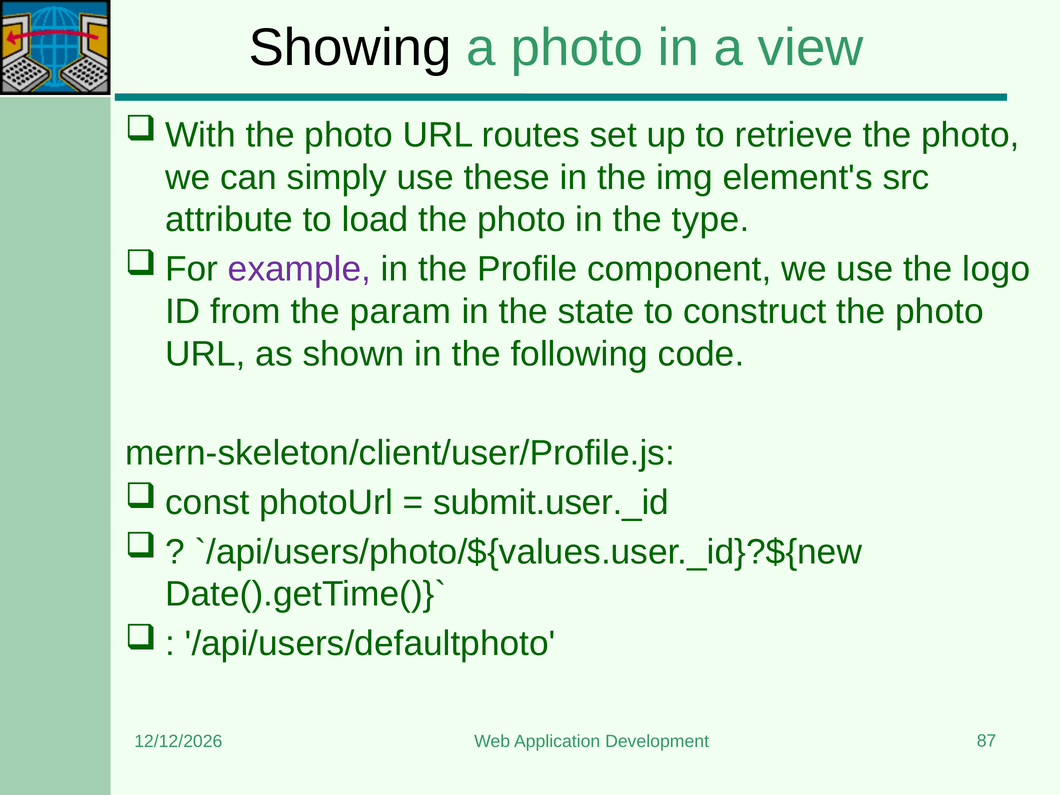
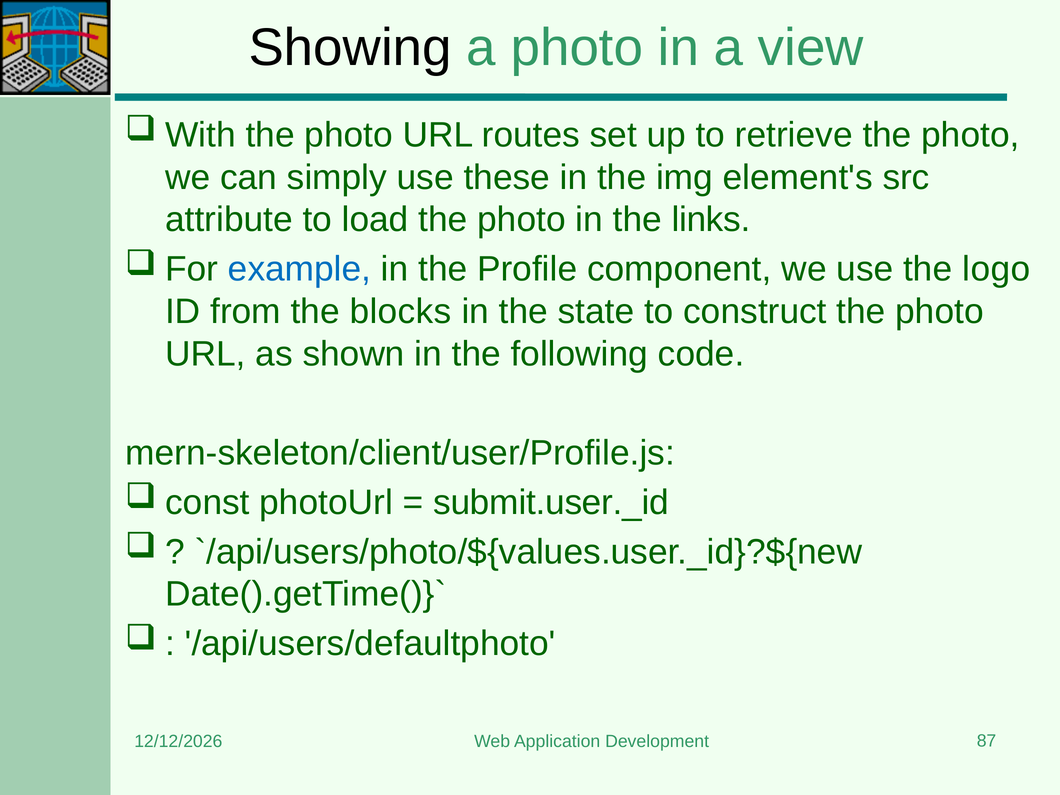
type: type -> links (711, 220)
example colour: purple -> blue (300, 269)
param: param -> blocks (400, 312)
